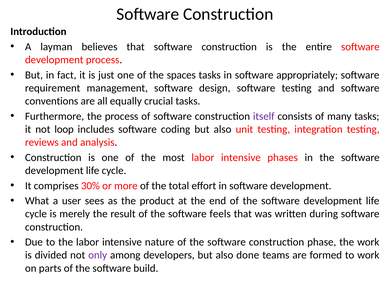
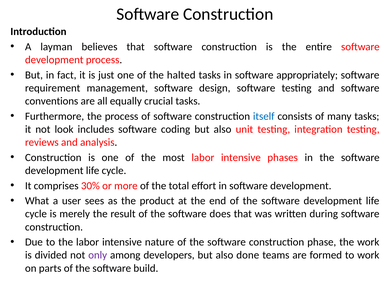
spaces: spaces -> halted (181, 75)
itself colour: purple -> blue (264, 116)
loop: loop -> look (64, 129)
feels: feels -> does (220, 214)
